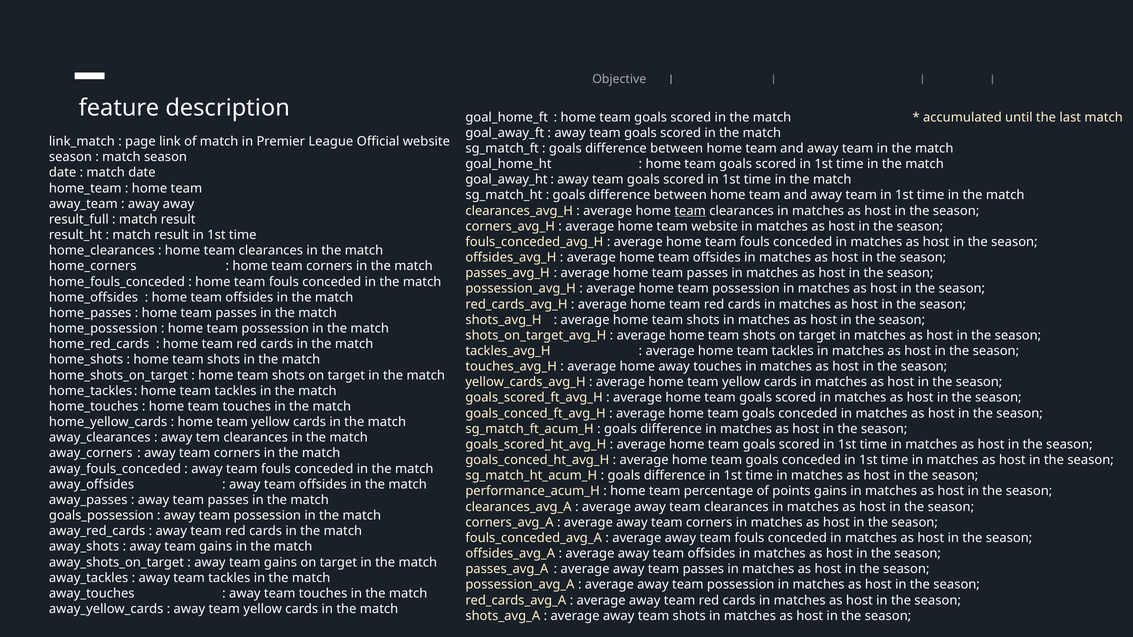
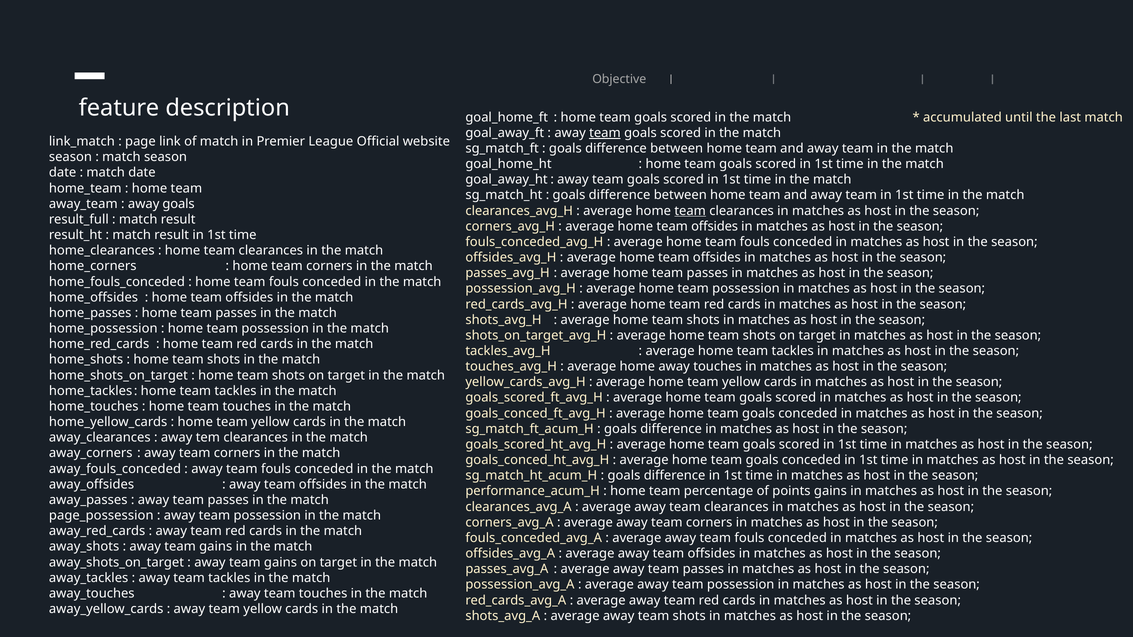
team underline: none -> present (605, 133)
away away: away -> goals (179, 204)
website: website -> offsides (715, 226)
goals_possession: goals_possession -> page_possession (101, 516)
